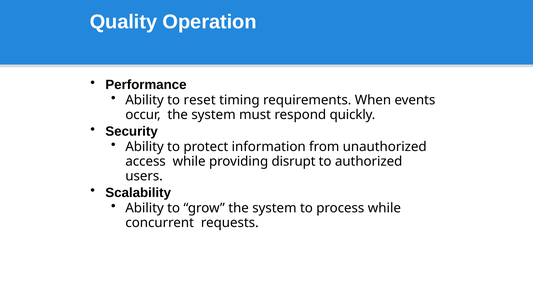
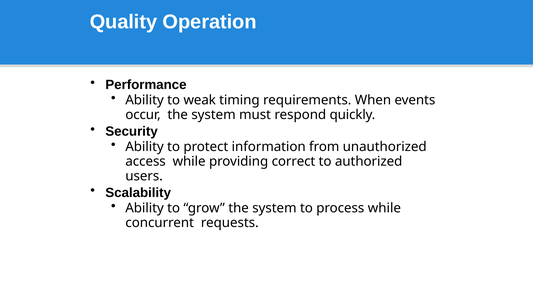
reset: reset -> weak (200, 100)
disrupt: disrupt -> correct (293, 161)
